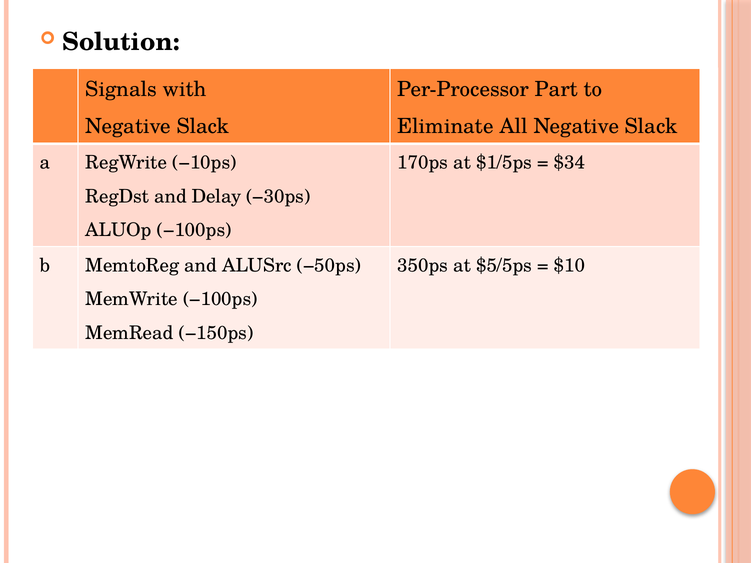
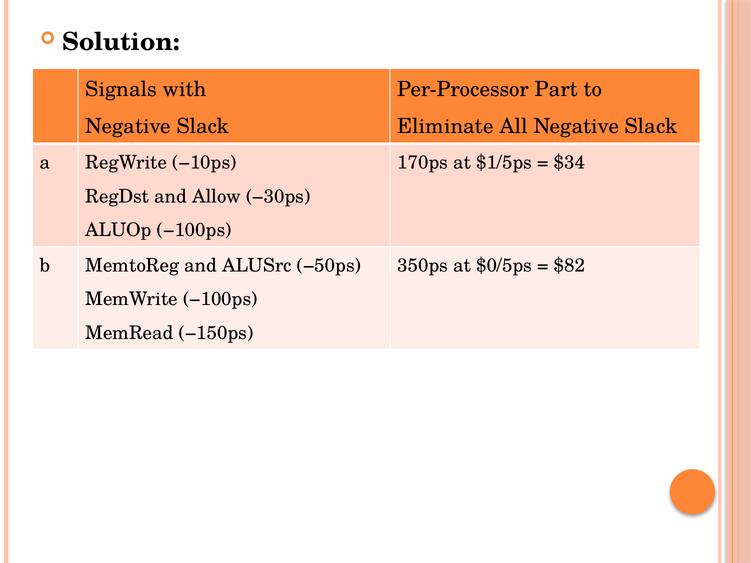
Delay: Delay -> Allow (217, 197)
$5/5ps: $5/5ps -> $0/5ps (504, 265)
$10: $10 -> $82 (570, 265)
